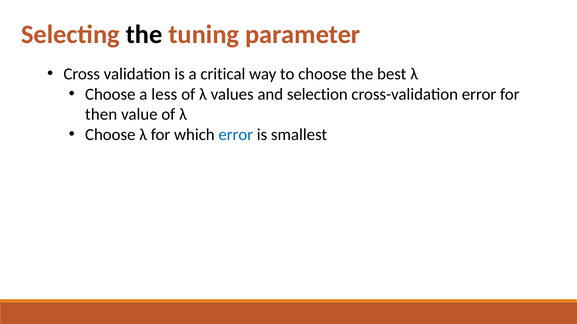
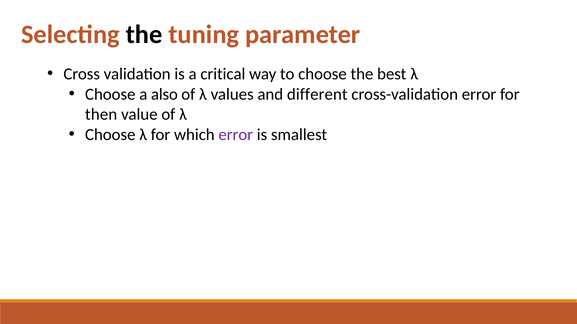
less: less -> also (164, 94)
selection: selection -> different (317, 94)
error colour: blue -> purple (236, 135)
